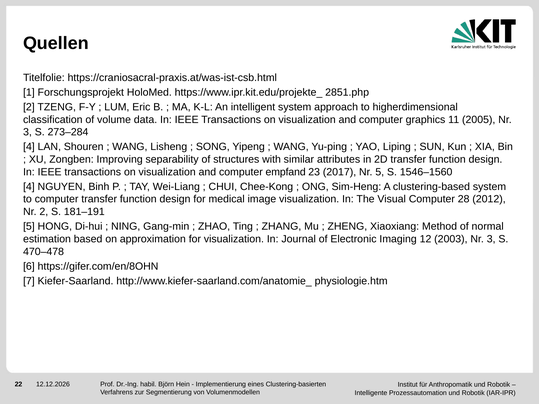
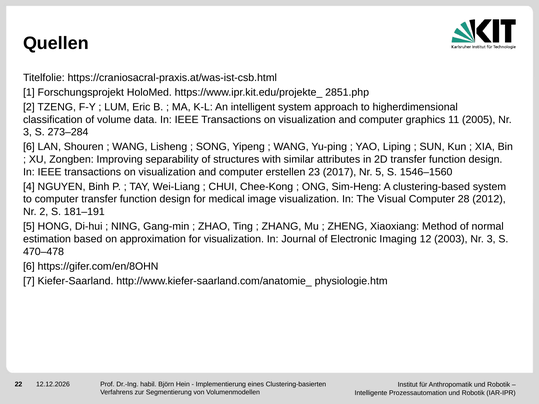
4: 4 -> 6 (29, 147)
empfand: empfand -> erstellen (286, 172)
